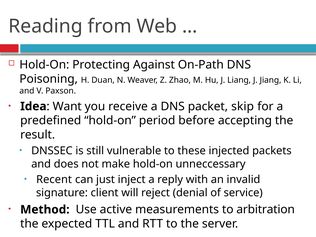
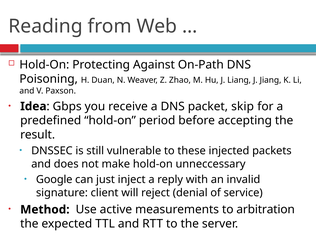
Want: Want -> Gbps (67, 106)
Recent: Recent -> Google (54, 180)
